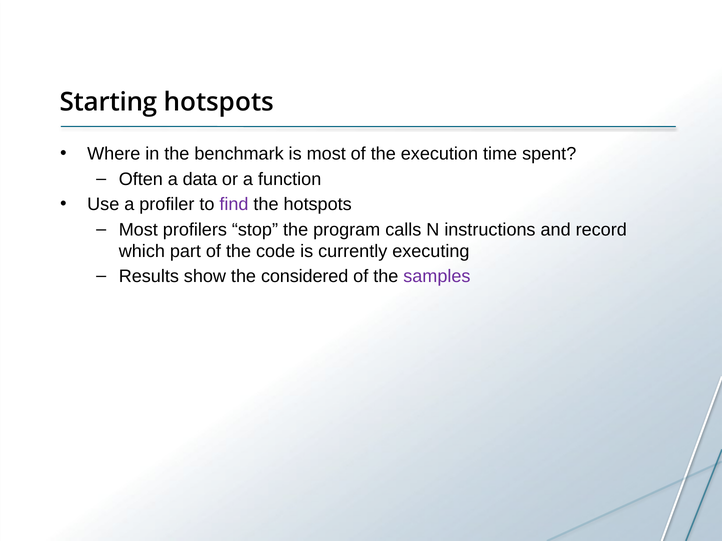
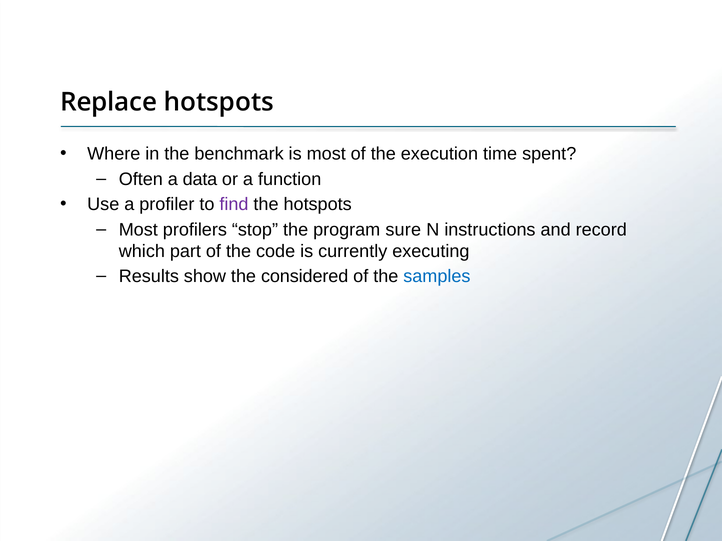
Starting: Starting -> Replace (109, 102)
calls: calls -> sure (403, 230)
samples colour: purple -> blue (437, 277)
